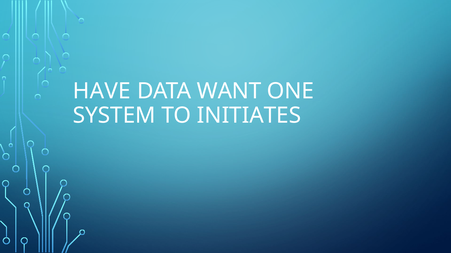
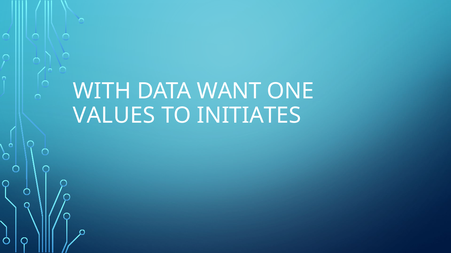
HAVE: HAVE -> WITH (102, 91)
SYSTEM: SYSTEM -> VALUES (114, 116)
